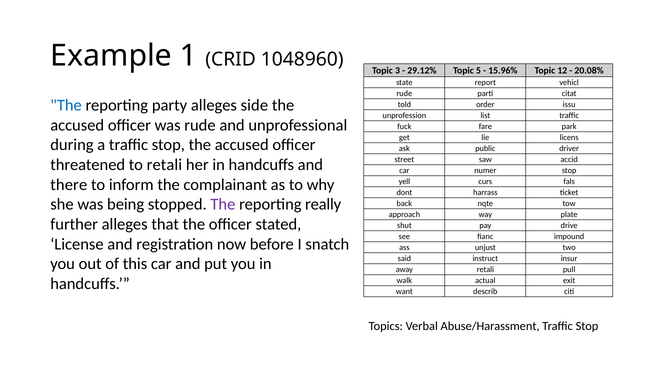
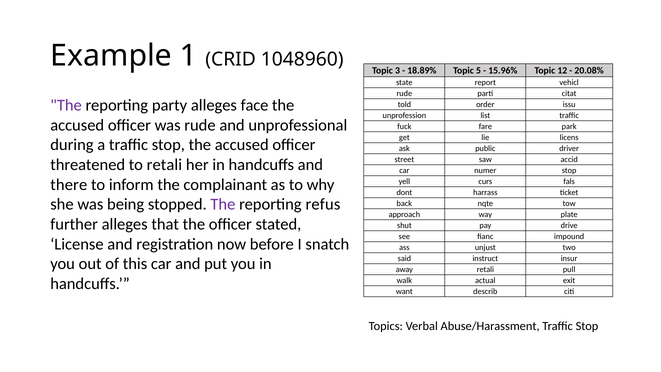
29.12%: 29.12% -> 18.89% (422, 70)
The colour: blue -> purple (66, 105)
side: side -> face (255, 105)
really: really -> refus (323, 204)
